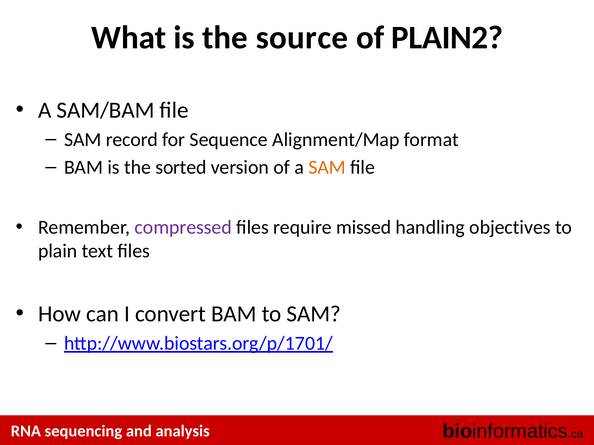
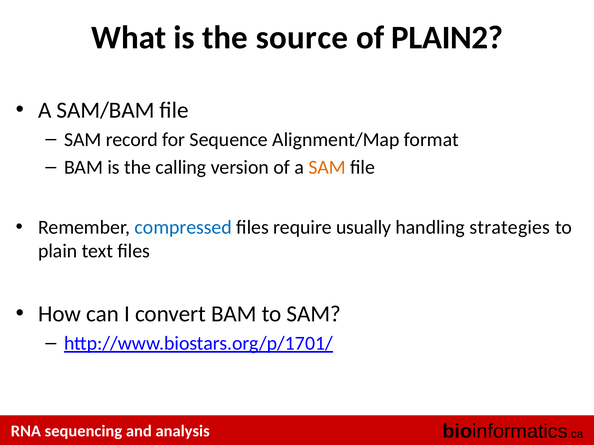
sorted: sorted -> calling (181, 167)
compressed colour: purple -> blue (183, 228)
missed: missed -> usually (364, 228)
objectives: objectives -> strategies (510, 228)
